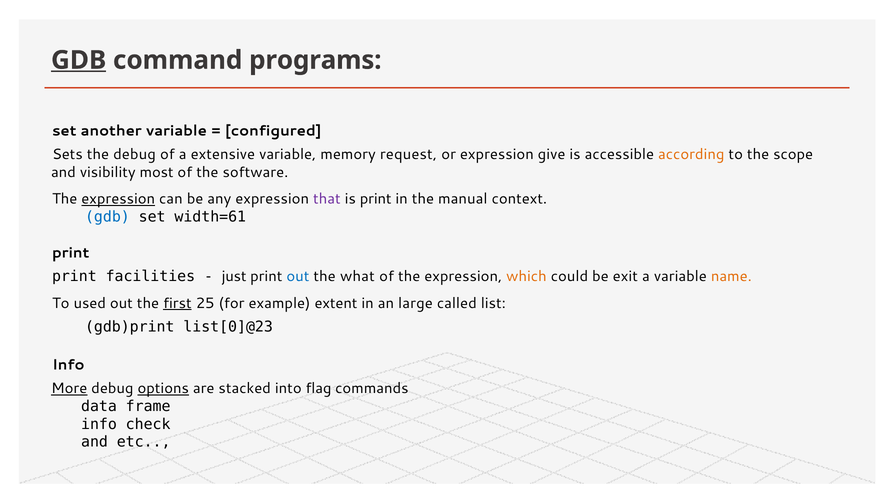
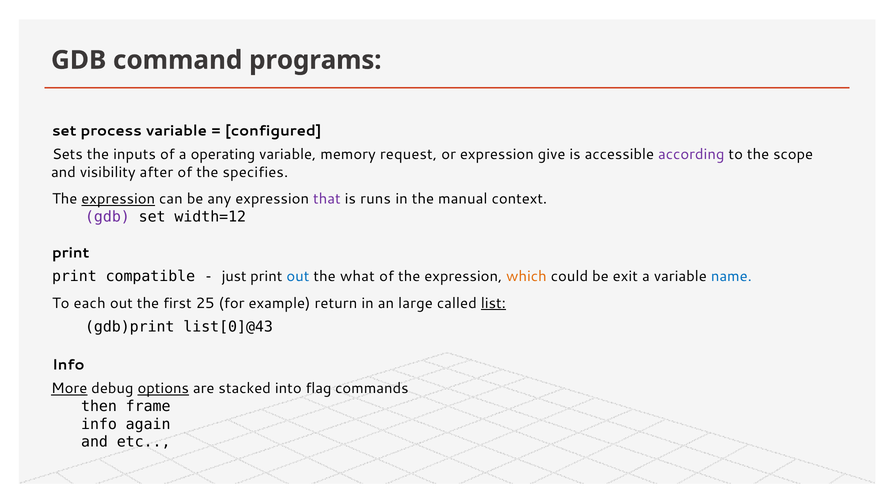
GDB underline: present -> none (79, 60)
another: another -> process (111, 131)
the debug: debug -> inputs (135, 154)
extensive: extensive -> operating (223, 154)
according colour: orange -> purple (691, 154)
most: most -> after (156, 172)
software: software -> specifies (255, 172)
is print: print -> runs (376, 199)
gdb colour: blue -> purple (107, 217)
width=61: width=61 -> width=12 (210, 217)
facilities: facilities -> compatible (150, 276)
name colour: orange -> blue (731, 276)
used: used -> each (90, 303)
first underline: present -> none (177, 303)
extent: extent -> return (336, 303)
list underline: none -> present (493, 303)
list[0]@23: list[0]@23 -> list[0]@43 (228, 327)
data: data -> then (99, 406)
check: check -> again (148, 424)
